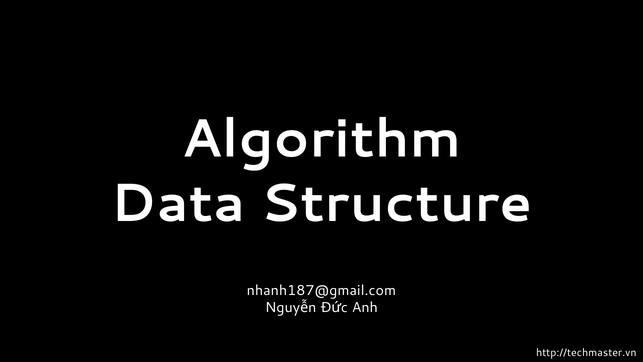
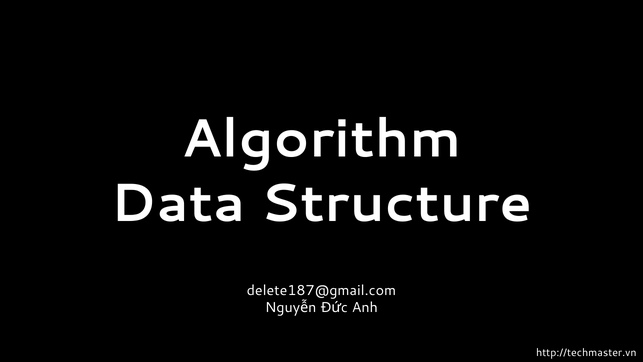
nhanh187@gmail.com: nhanh187@gmail.com -> delete187@gmail.com (321, 290)
